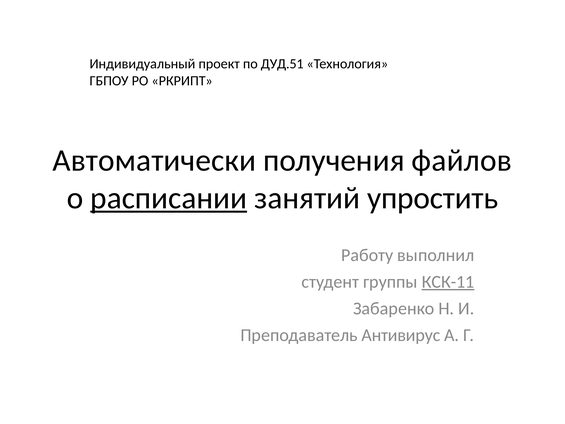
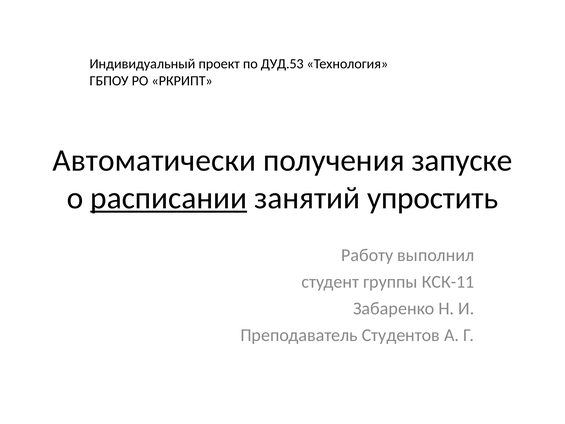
ДУД.51: ДУД.51 -> ДУД.53 (282, 64)
файлов: файлов -> запуске (462, 160)
КСК-11 underline: present -> none (448, 282)
Антивирус: Антивирус -> Студентов (401, 335)
